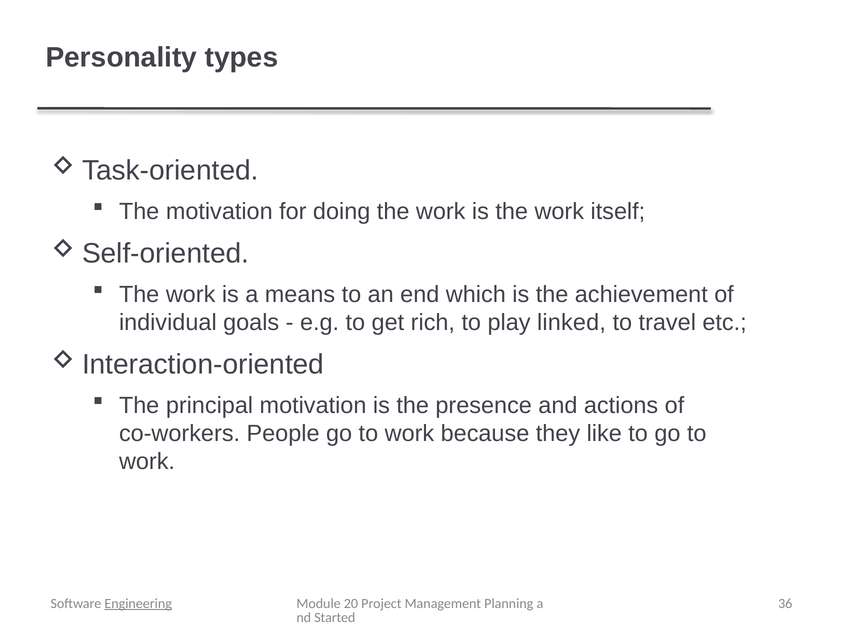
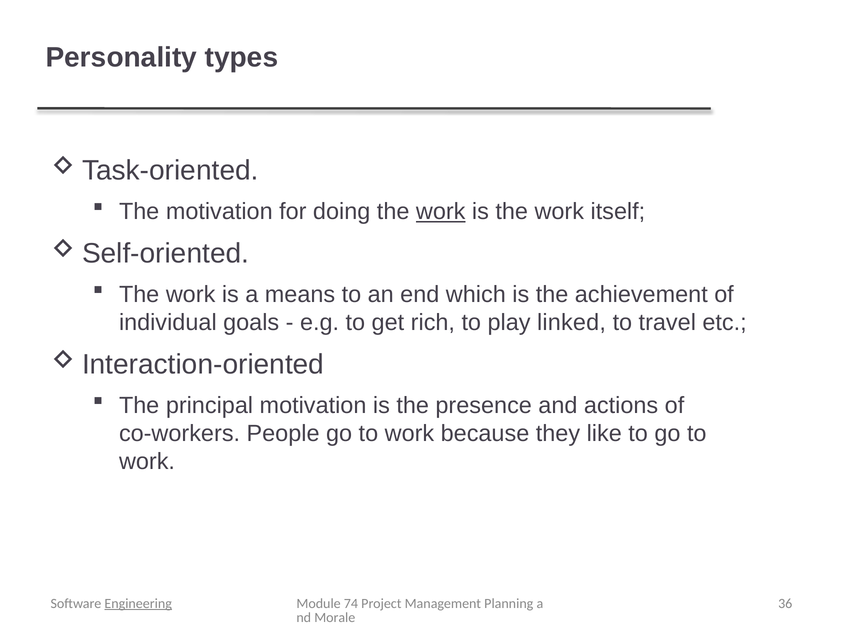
work underline: none -> present (441, 212)
20: 20 -> 74 (351, 604)
Started: Started -> Morale (335, 618)
